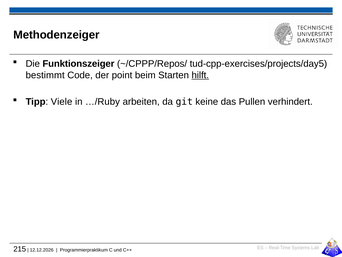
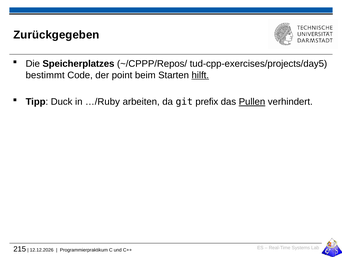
Methodenzeiger: Methodenzeiger -> Zurückgegeben (56, 35)
Funktionszeiger: Funktionszeiger -> Speicherplatzes (78, 64)
Viele: Viele -> Duck (62, 102)
keine: keine -> prefix (207, 102)
Pullen underline: none -> present (252, 102)
